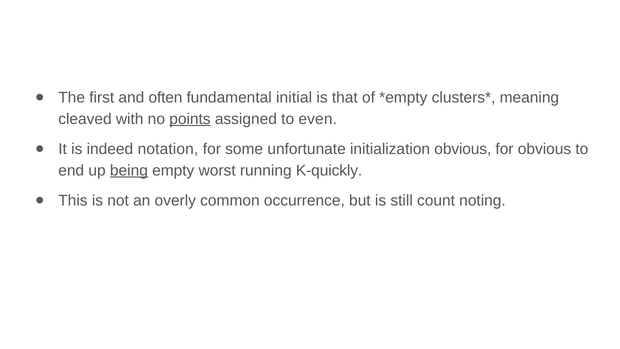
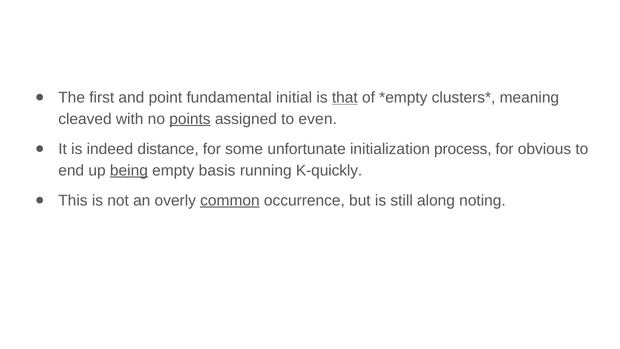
often: often -> point (165, 98)
that underline: none -> present (345, 98)
notation: notation -> distance (168, 149)
initialization obvious: obvious -> process (463, 149)
worst: worst -> basis (217, 170)
common underline: none -> present (230, 200)
count: count -> along (436, 200)
